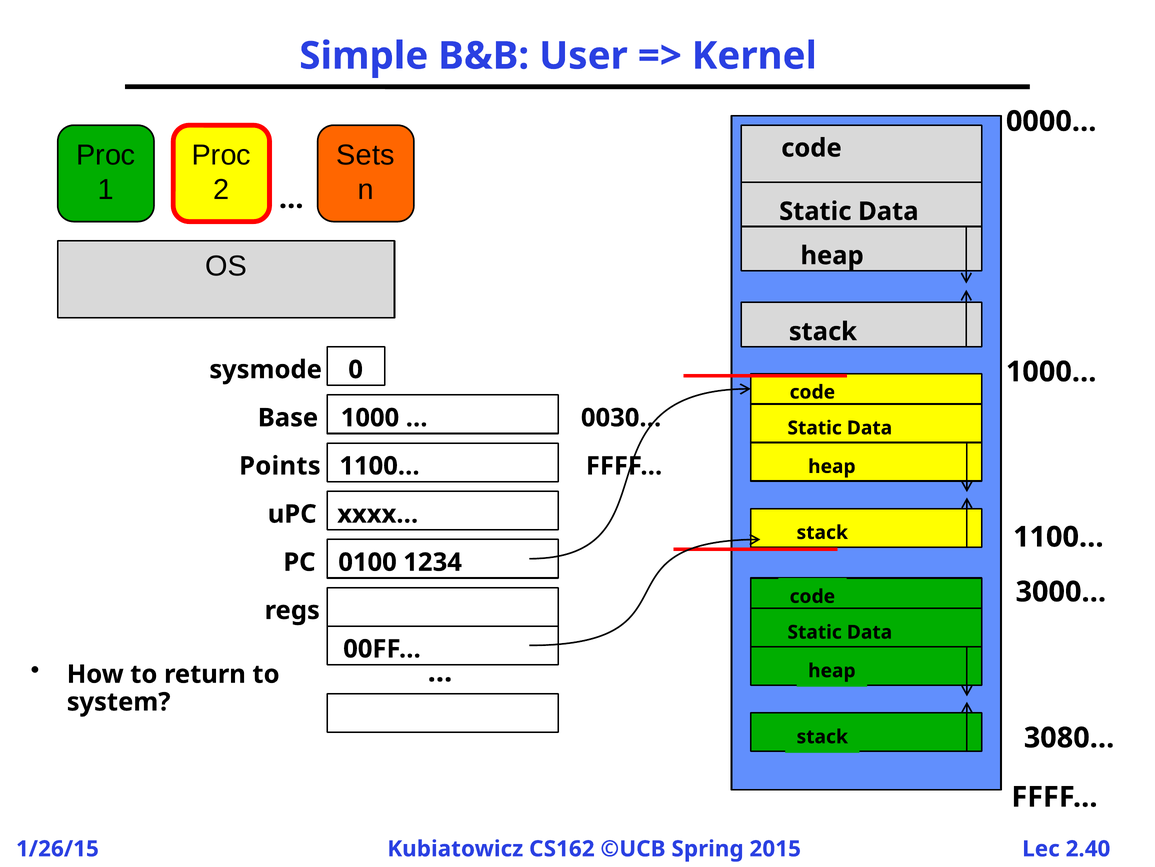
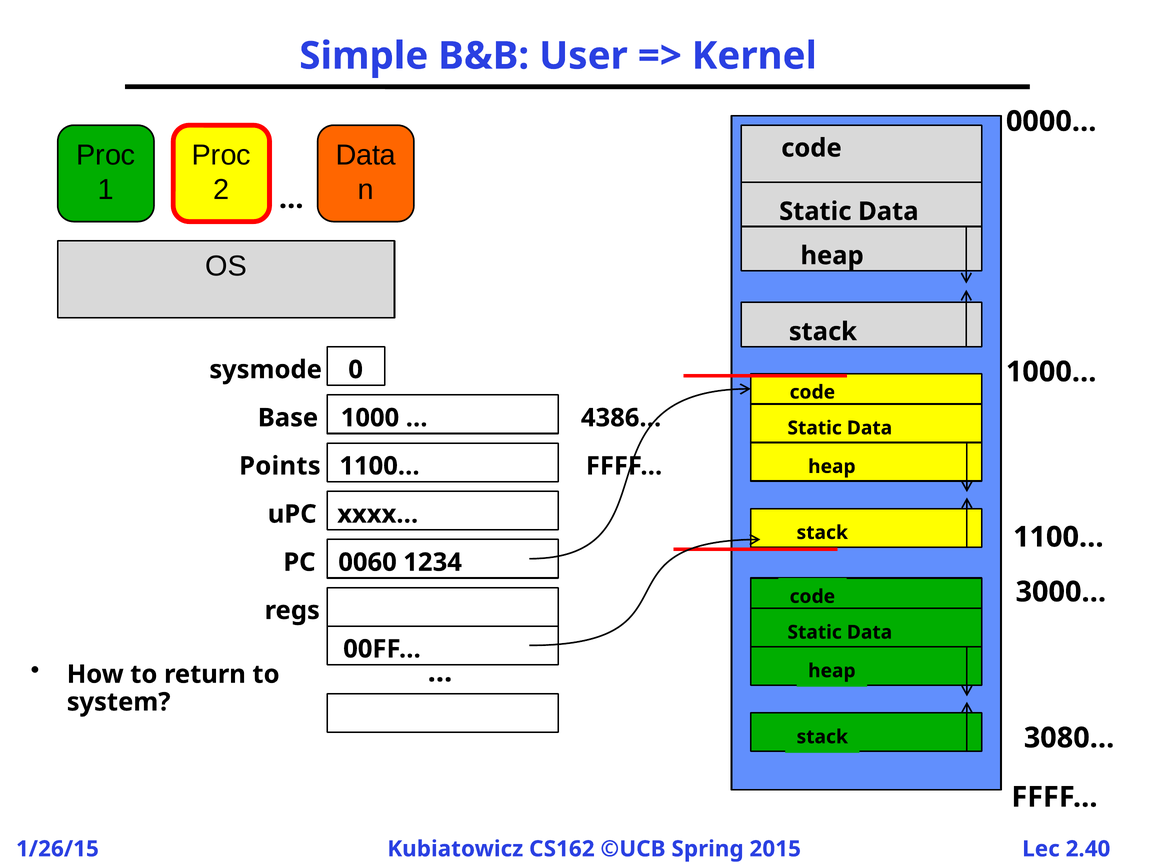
Sets: Sets -> Data (366, 155)
0030…: 0030… -> 4386… (621, 417)
0100: 0100 -> 0060 (368, 562)
